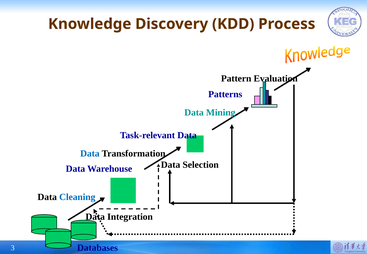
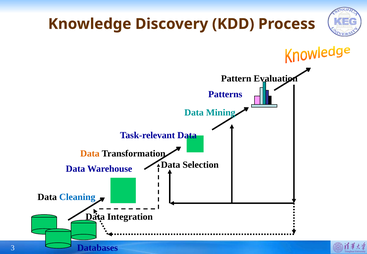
Data colour: blue -> orange (90, 153)
